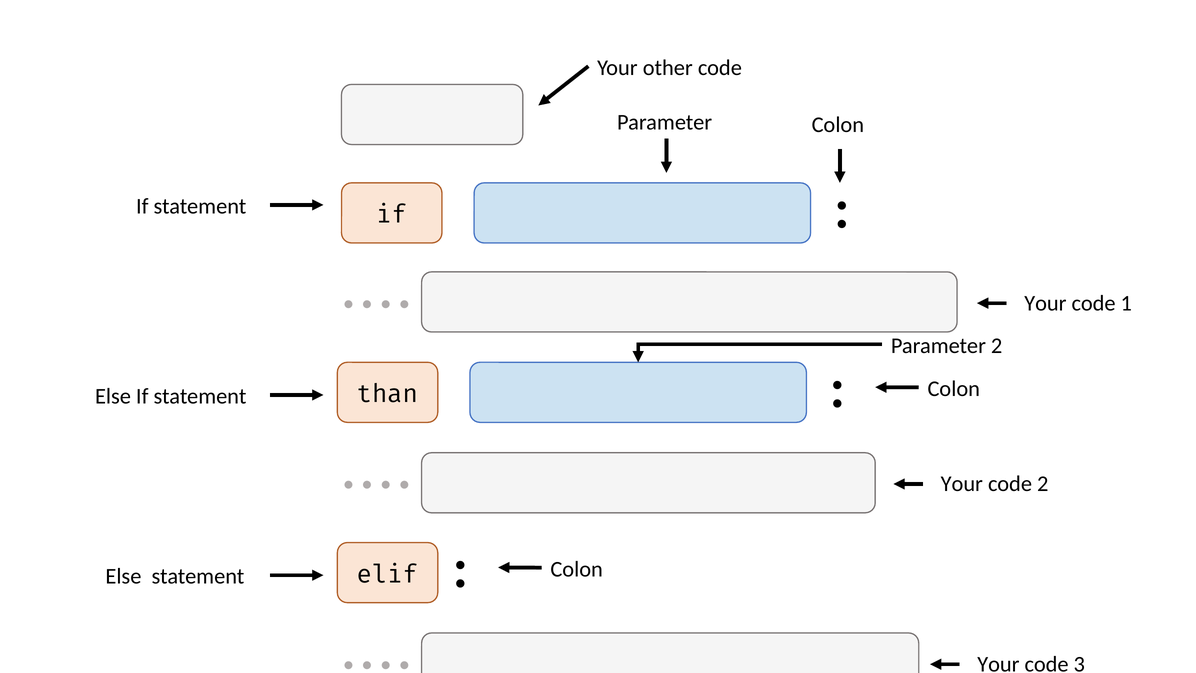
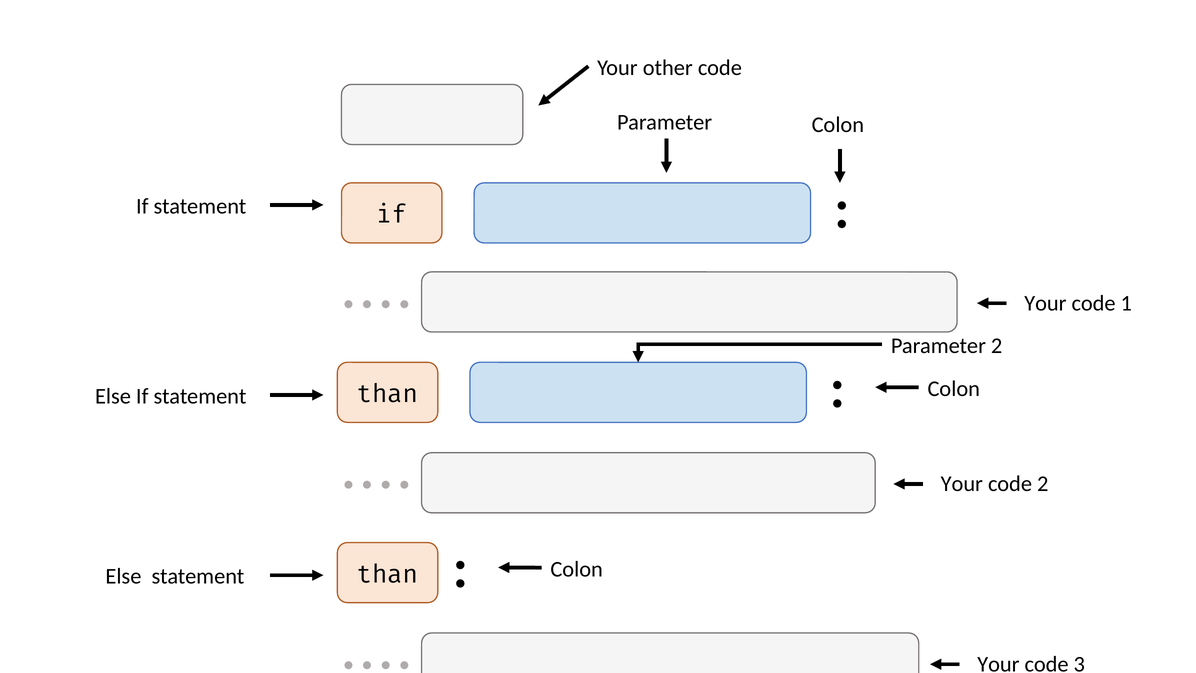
elif: elif -> than (387, 574)
